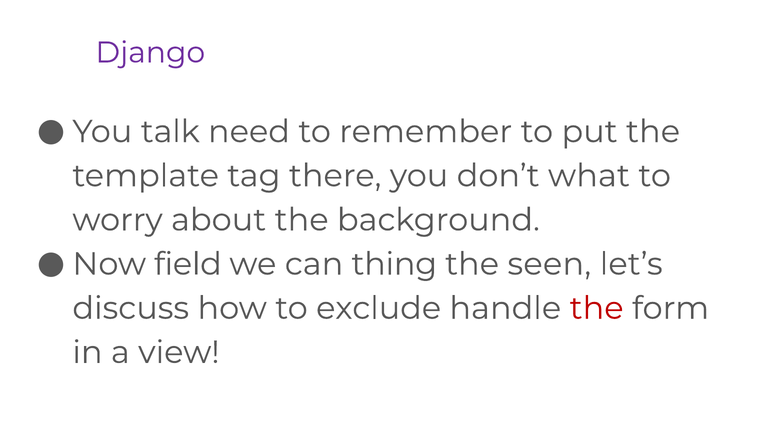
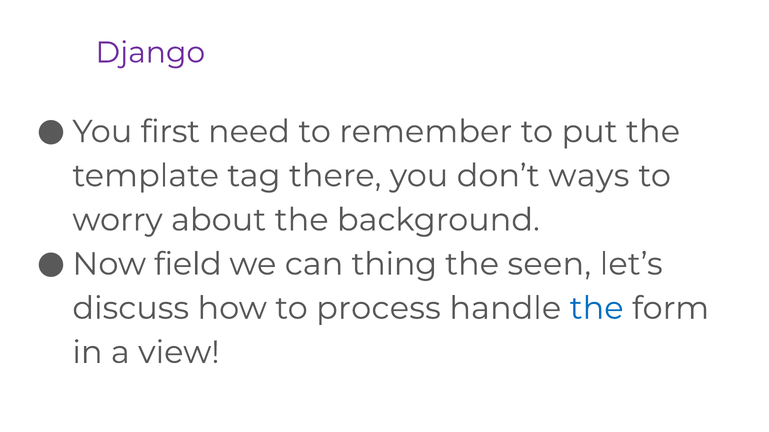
talk: talk -> first (170, 132)
what: what -> ways (589, 176)
exclude: exclude -> process (378, 309)
the colour: red -> blue (597, 309)
